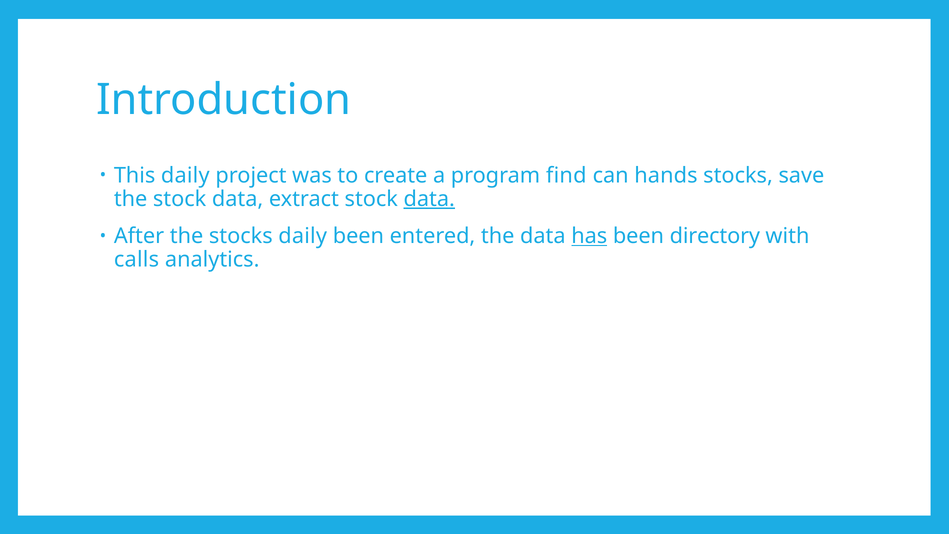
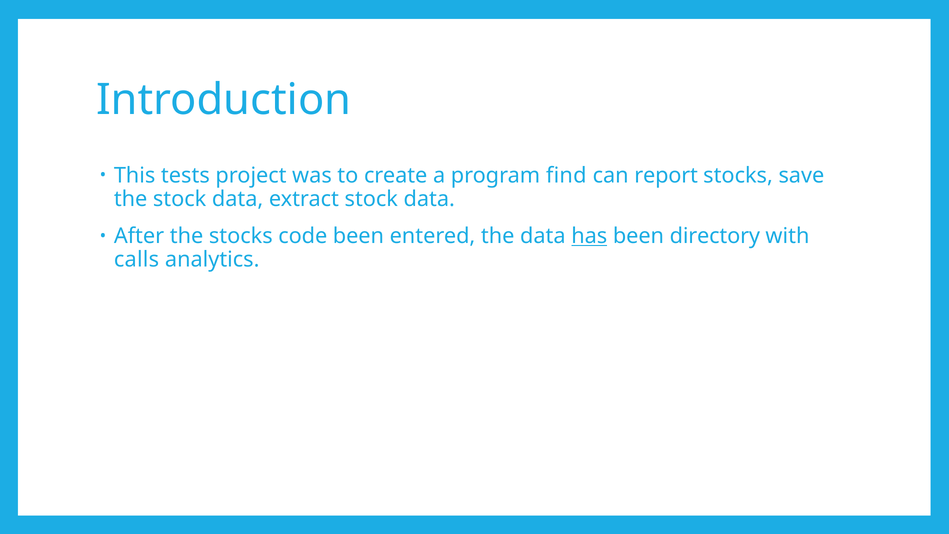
This daily: daily -> tests (185, 175)
hands: hands -> report (666, 175)
data underline: present -> none (429, 199)
stocks daily: daily -> code (303, 236)
